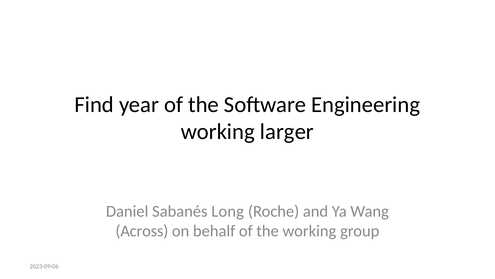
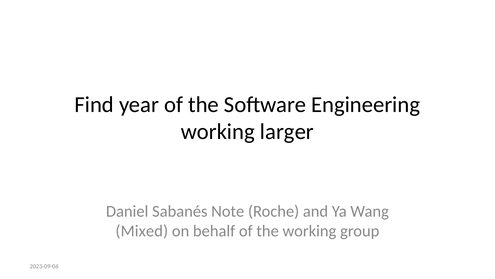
Long: Long -> Note (228, 211)
Across: Across -> Mixed (142, 231)
